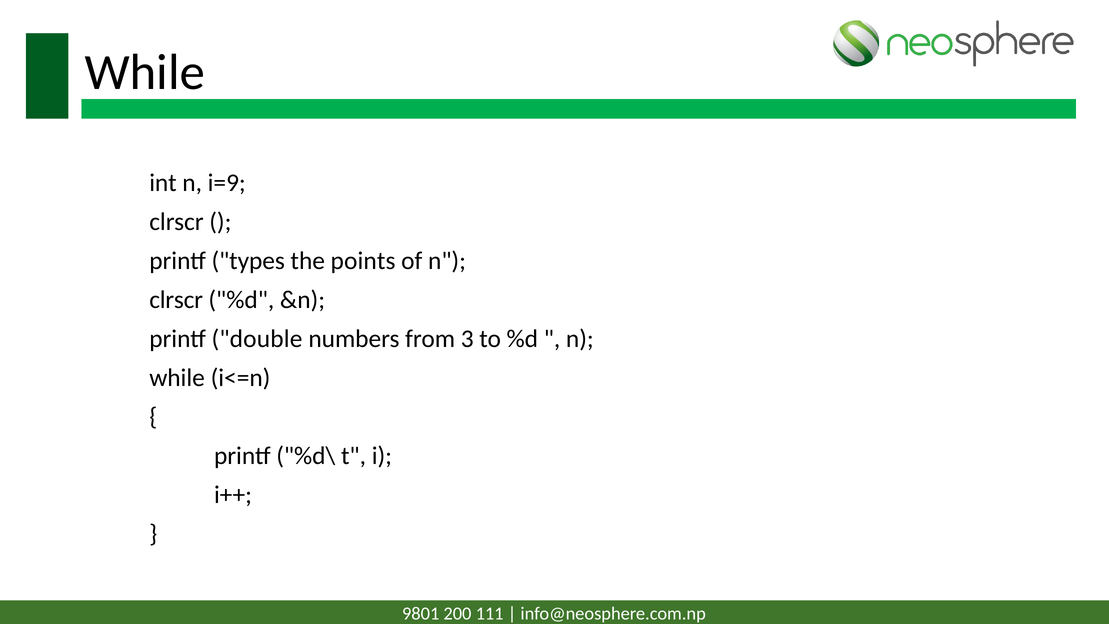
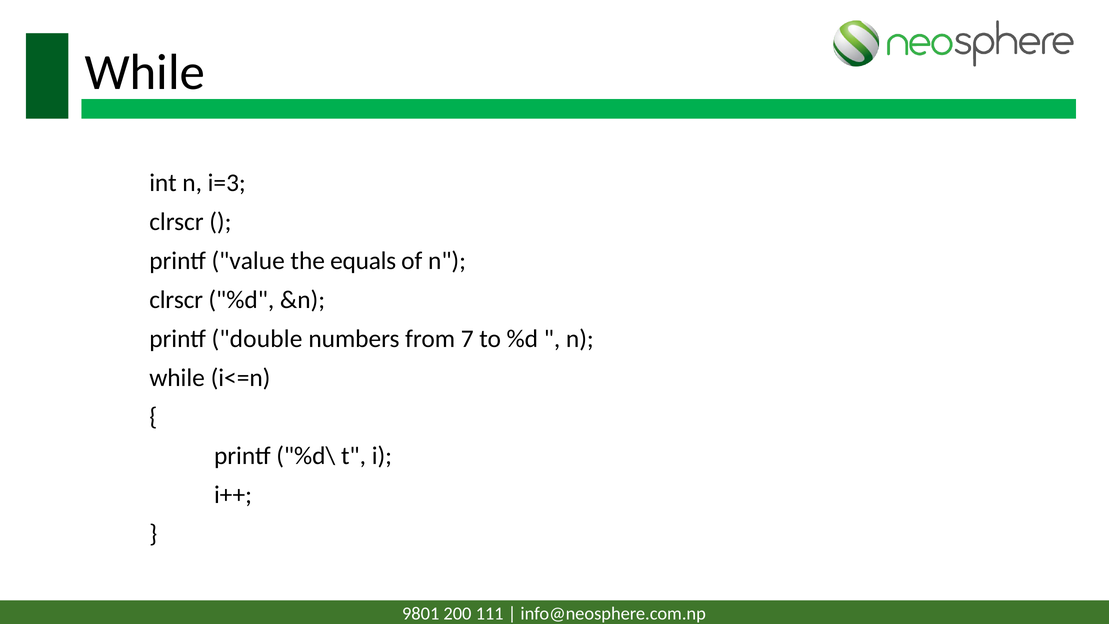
i=9: i=9 -> i=3 (227, 183)
types: types -> value (248, 261)
points: points -> equals (363, 261)
3: 3 -> 7 (467, 339)
